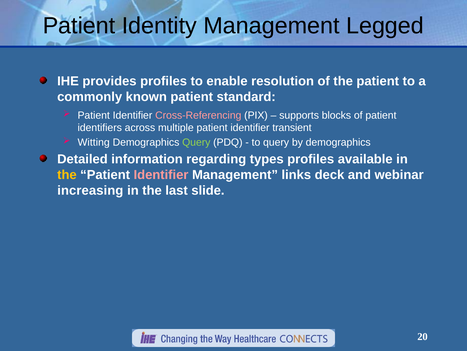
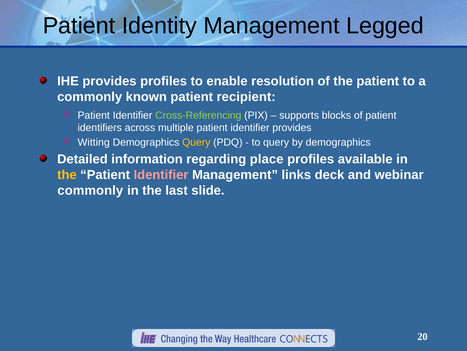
standard: standard -> recipient (246, 97)
Cross-Referencing colour: pink -> light green (198, 115)
identifier transient: transient -> provides (292, 128)
Query colour: light green -> yellow (196, 142)
types: types -> place (267, 159)
increasing: increasing -> commonly (90, 190)
